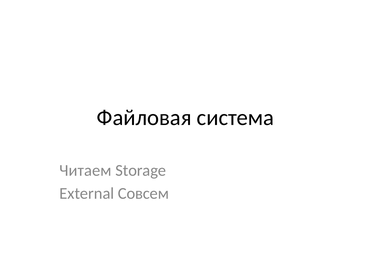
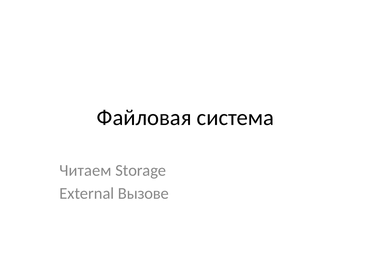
Совсем: Совсем -> Вызове (143, 194)
